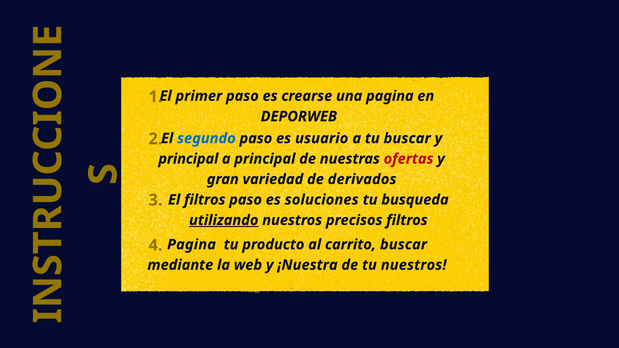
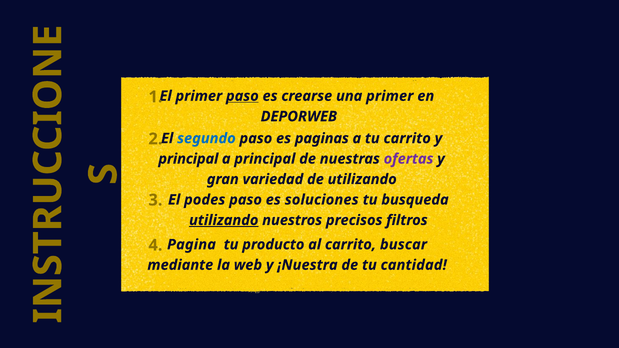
paso underline: none -> present (242, 96)
una pagina: pagina -> primer (390, 96)
usuario: usuario -> paginas (322, 138)
tu buscar: buscar -> carrito (407, 138)
ofertas colour: red -> purple (409, 159)
de derivados: derivados -> utilizando (362, 179)
El filtros: filtros -> podes (205, 200)
tu nuestros: nuestros -> cantidad (414, 265)
